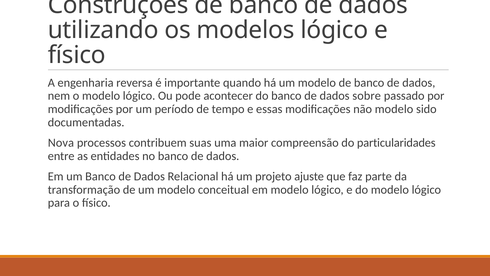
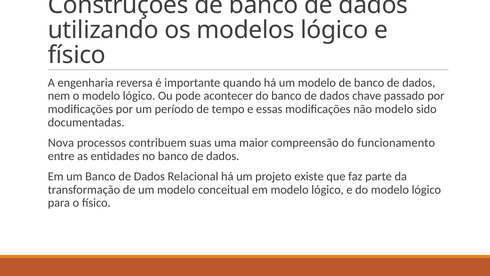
sobre: sobre -> chave (367, 96)
particularidades: particularidades -> funcionamento (396, 143)
ajuste: ajuste -> existe (309, 176)
